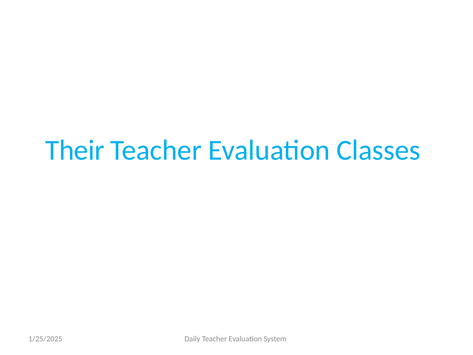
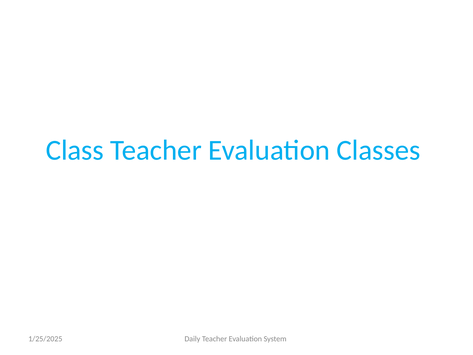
Their: Their -> Class (75, 150)
